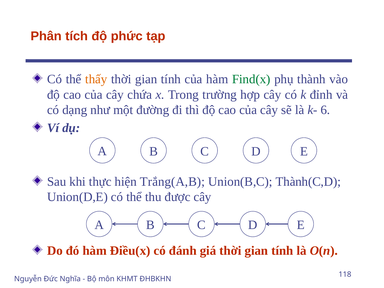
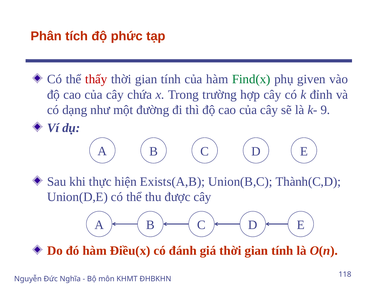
thấy colour: orange -> red (96, 79)
thành: thành -> given (311, 79)
6: 6 -> 9 (325, 110)
Trắng(A,B: Trắng(A,B -> Exists(A,B (172, 182)
